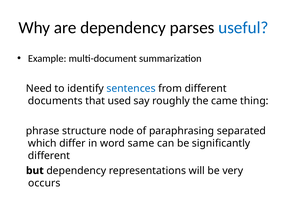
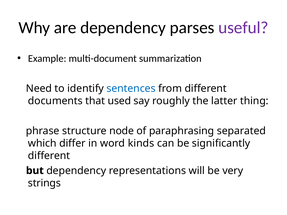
useful colour: blue -> purple (243, 28)
came: came -> latter (224, 101)
same: same -> kinds (141, 143)
occurs: occurs -> strings (44, 183)
